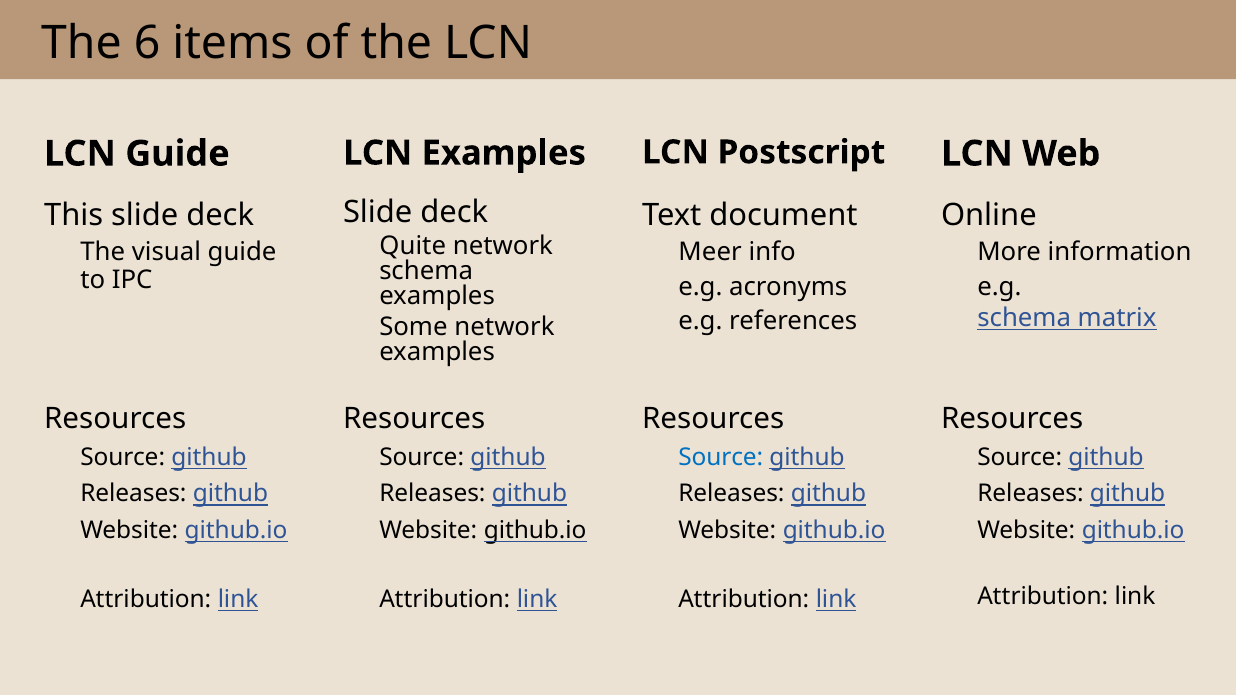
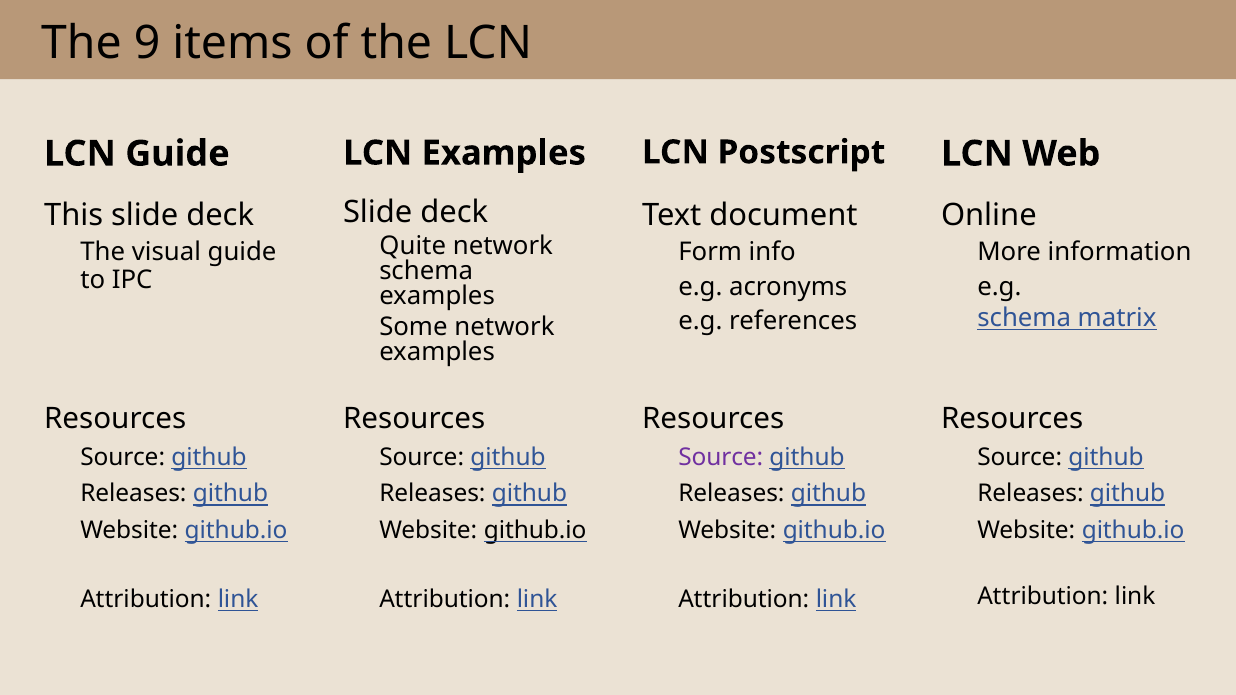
6: 6 -> 9 (147, 43)
Meer: Meer -> Form (710, 253)
Source colour: blue -> purple (721, 458)
